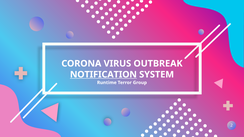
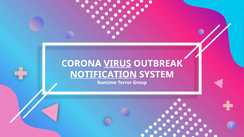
VIRUS underline: none -> present (117, 64)
